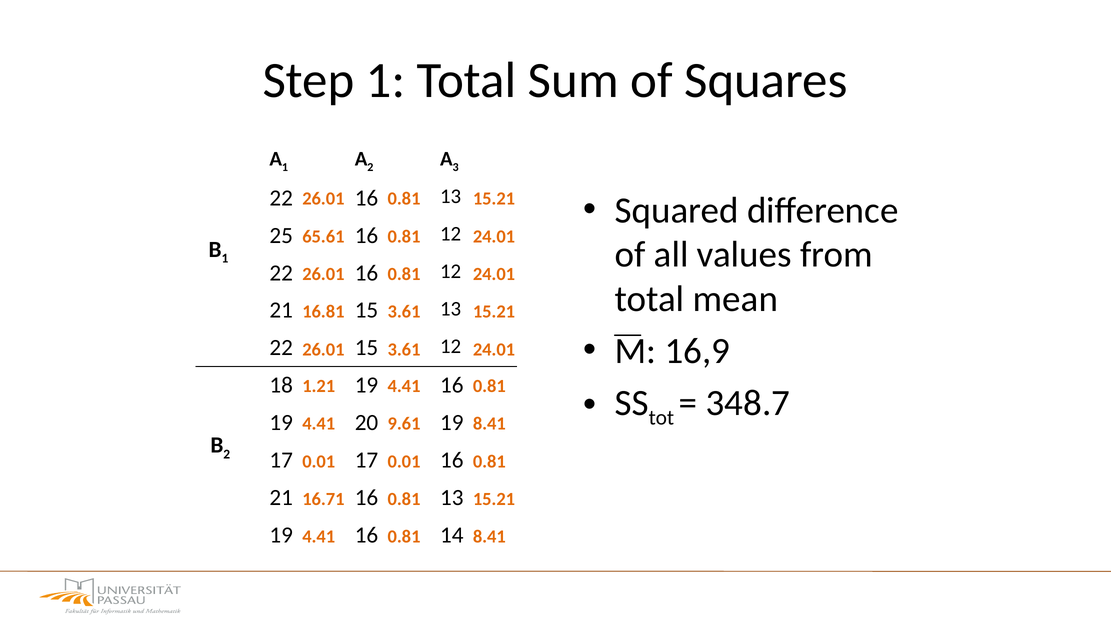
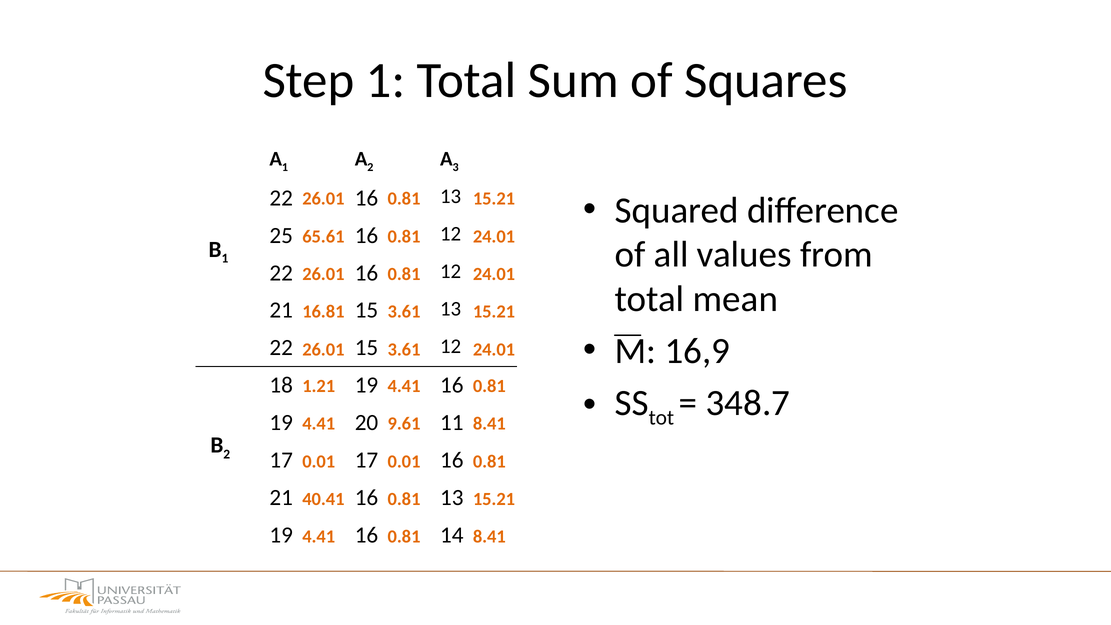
20 19: 19 -> 11 (452, 423)
16.71: 16.71 -> 40.41 (323, 499)
